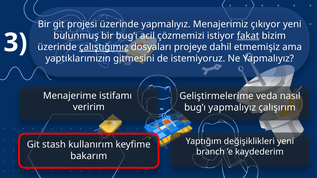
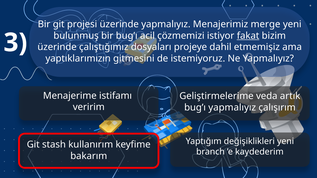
çıkıyor: çıkıyor -> merge (266, 24)
çalıştığımız underline: present -> none (104, 47)
nasıl: nasıl -> artık (290, 96)
